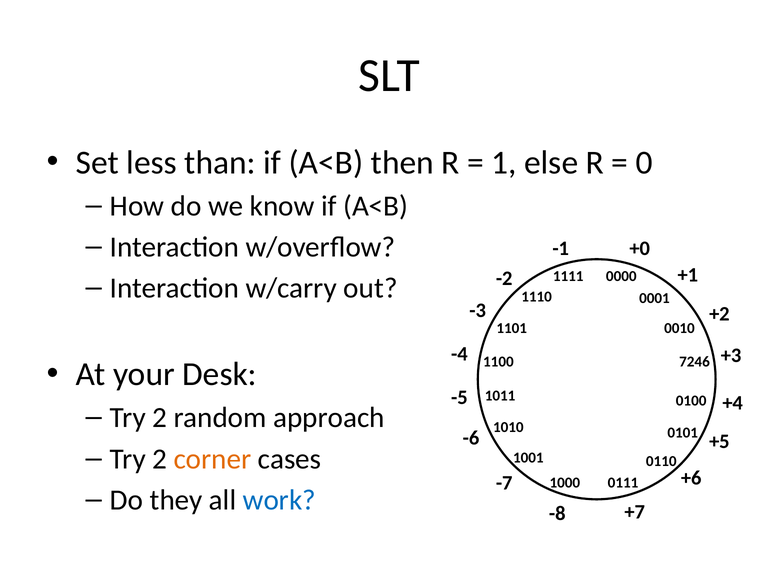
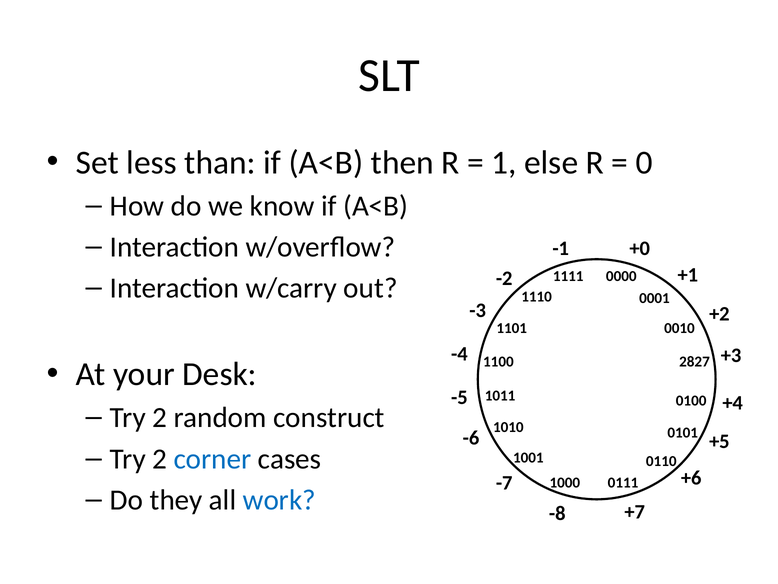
7246: 7246 -> 2827 (694, 362)
approach: approach -> construct (329, 417)
corner colour: orange -> blue (213, 459)
